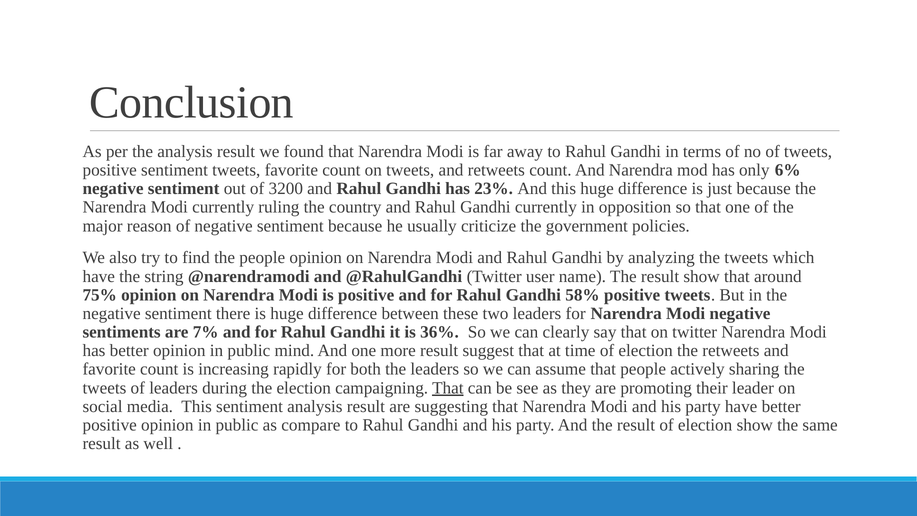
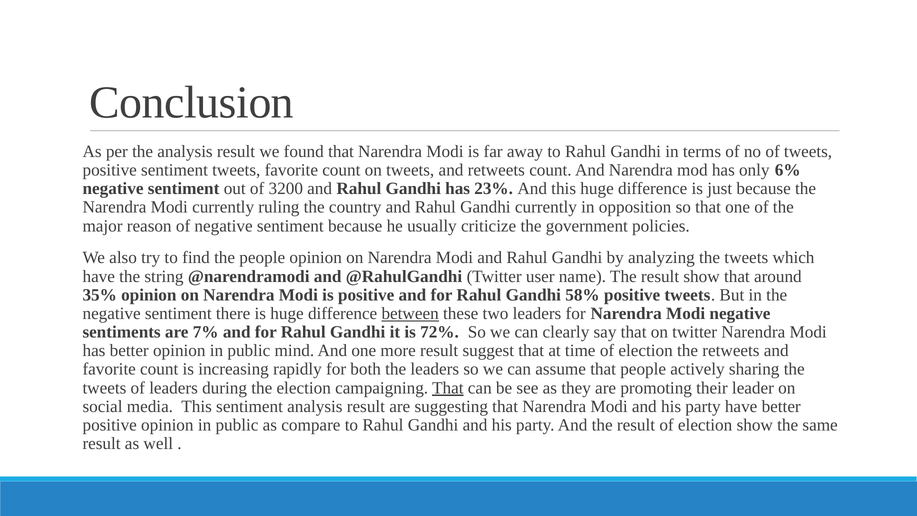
75%: 75% -> 35% (100, 295)
between underline: none -> present (410, 313)
36%: 36% -> 72% (440, 332)
